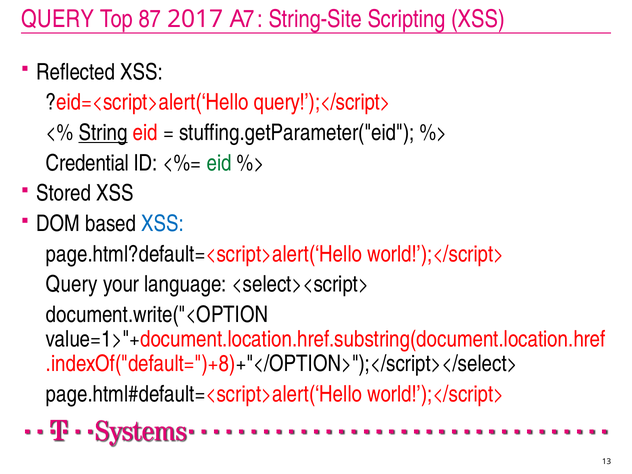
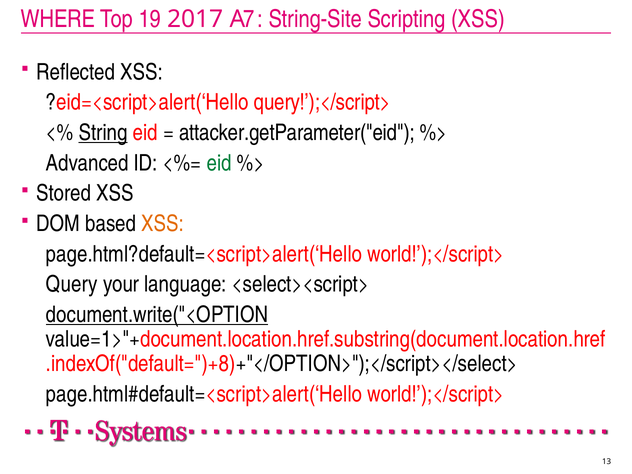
QUERY: QUERY -> WHERE (58, 19)
87: 87 -> 19 (150, 19)
stuffing.getParameter("eid: stuffing.getParameter("eid -> attacker.getParameter("eid (297, 133)
Credential: Credential -> Advanced (87, 163)
XSS colour: blue -> orange (163, 224)
document.write("<OPTION underline: none -> present (157, 315)
